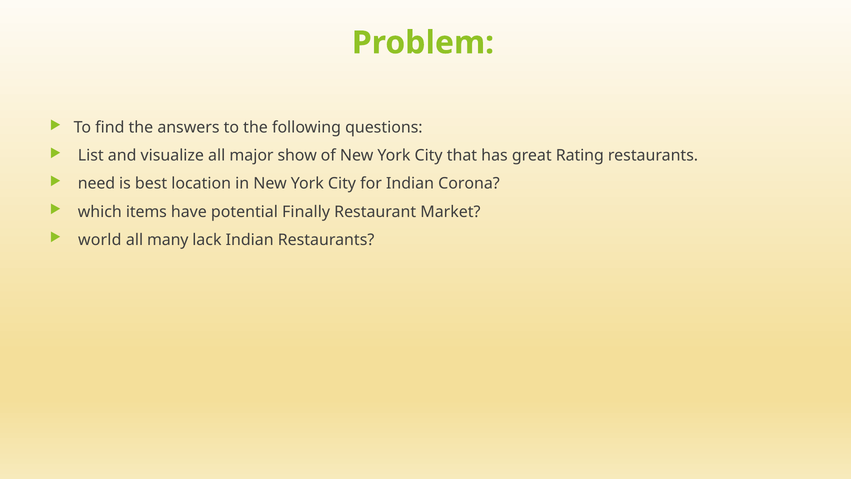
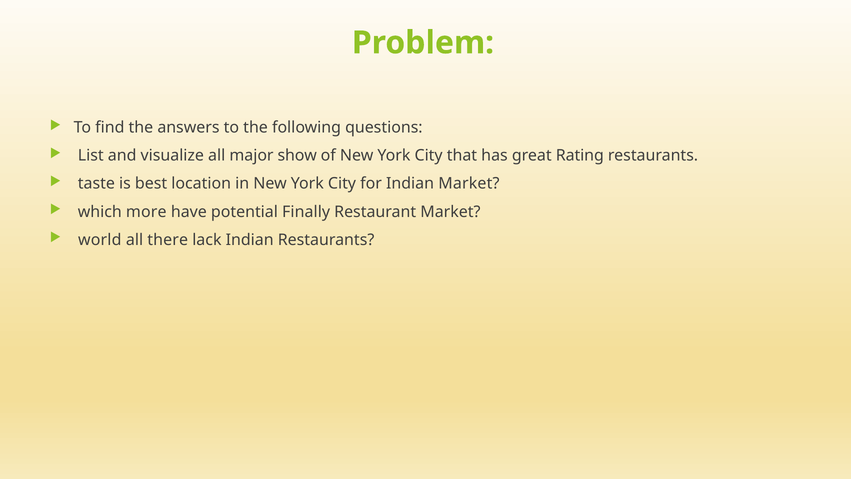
need: need -> taste (96, 184)
Indian Corona: Corona -> Market (469, 184)
items: items -> more (146, 212)
many: many -> there (168, 240)
